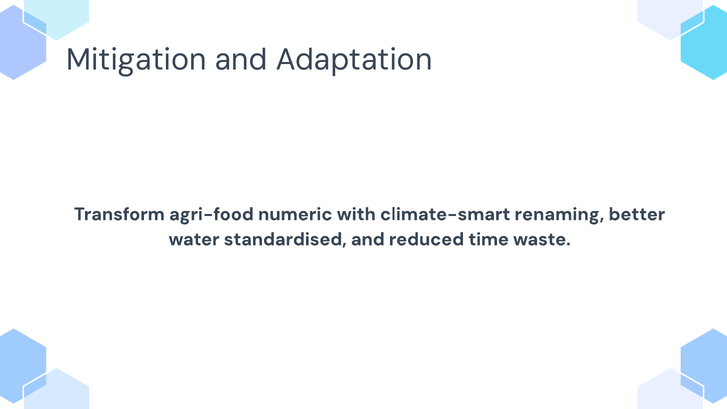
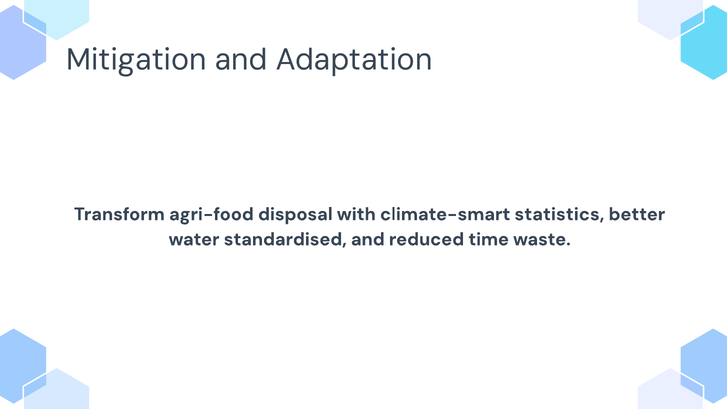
numeric: numeric -> disposal (295, 214)
renaming: renaming -> statistics (559, 214)
